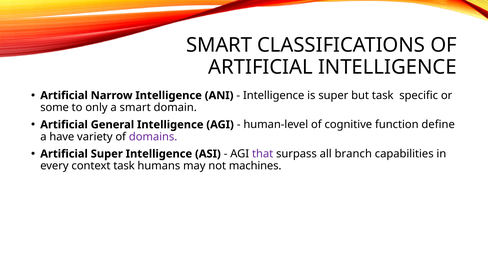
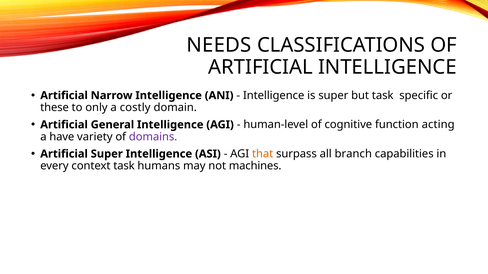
SMART: SMART -> NEEDS (219, 45)
some: some -> these (55, 108)
a smart: smart -> costly (135, 108)
define: define -> acting (438, 125)
that colour: purple -> orange (263, 154)
